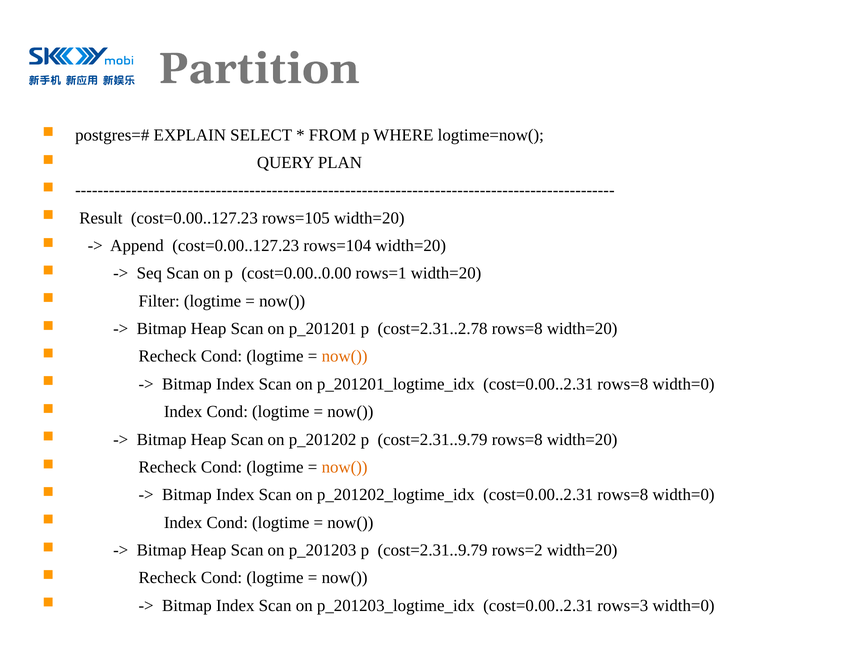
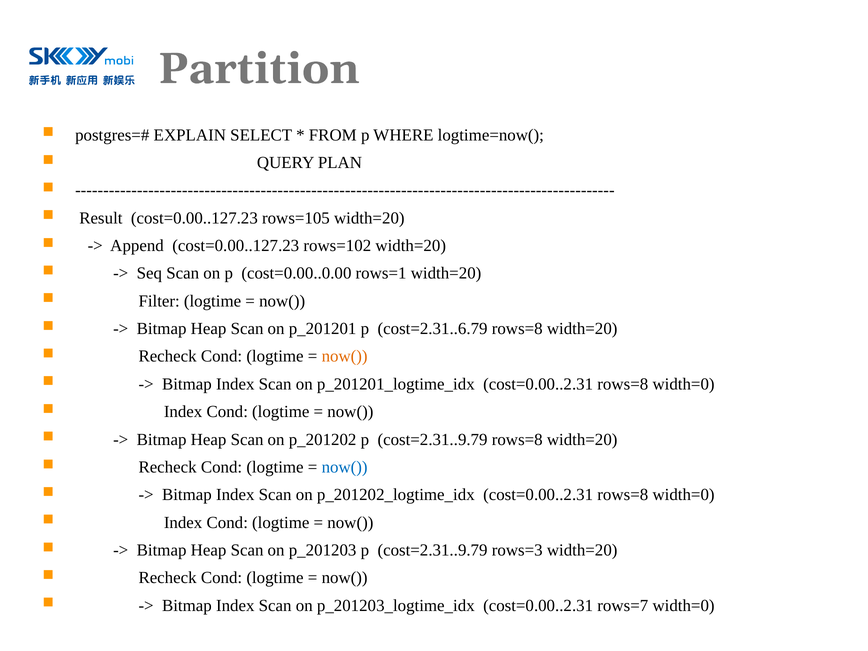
rows=104: rows=104 -> rows=102 (337, 246)
cost=2.31..2.78: cost=2.31..2.78 -> cost=2.31..6.79 (433, 329)
now( colour: orange -> blue (345, 467)
rows=2: rows=2 -> rows=3 (517, 550)
rows=3: rows=3 -> rows=7 (623, 606)
